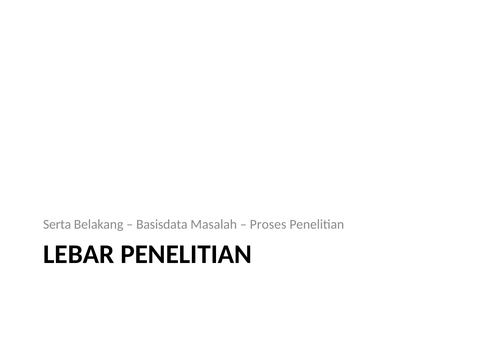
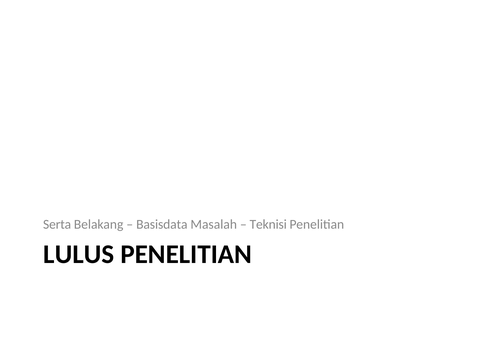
Proses: Proses -> Teknisi (268, 225)
LEBAR: LEBAR -> LULUS (79, 255)
